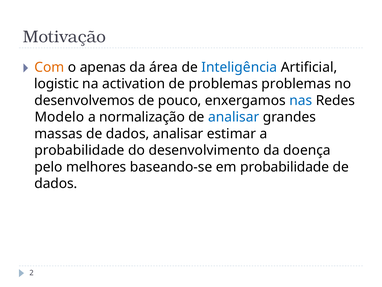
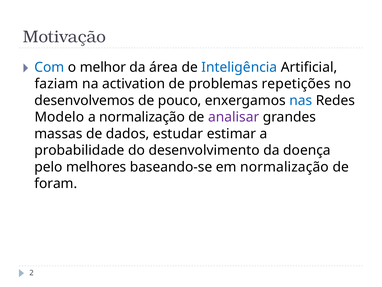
Com colour: orange -> blue (49, 67)
apenas: apenas -> melhor (103, 67)
logistic: logistic -> faziam (56, 84)
problemas problemas: problemas -> repetições (296, 84)
analisar colour: blue -> purple (234, 117)
dados analisar: analisar -> estudar (178, 134)
em probabilidade: probabilidade -> normalização (284, 167)
dados: dados -> foram (56, 183)
